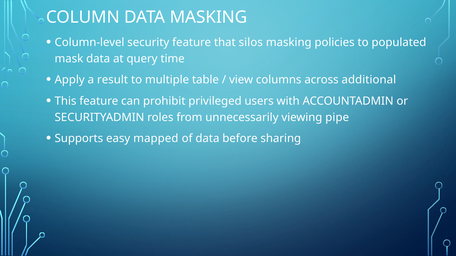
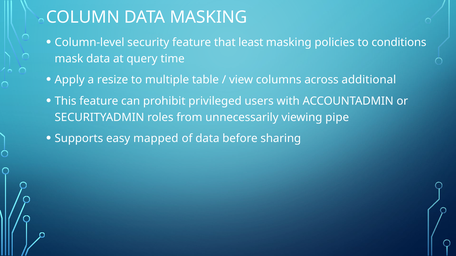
silos: silos -> least (251, 42)
populated: populated -> conditions (399, 42)
result: result -> resize (113, 80)
